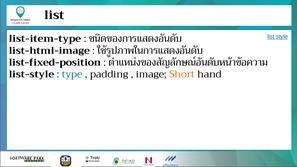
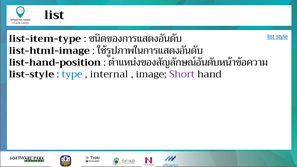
list-fixed-position: list-fixed-position -> list-hand-position (55, 62)
padding: padding -> internal (109, 74)
Short colour: orange -> purple (182, 74)
